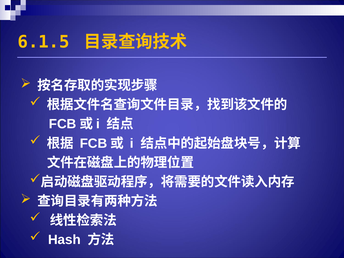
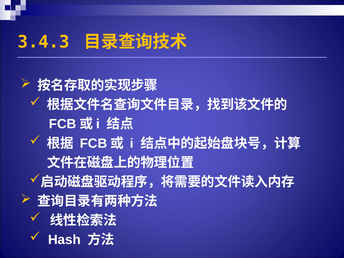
6.1.5: 6.1.5 -> 3.4.3 (44, 42)
